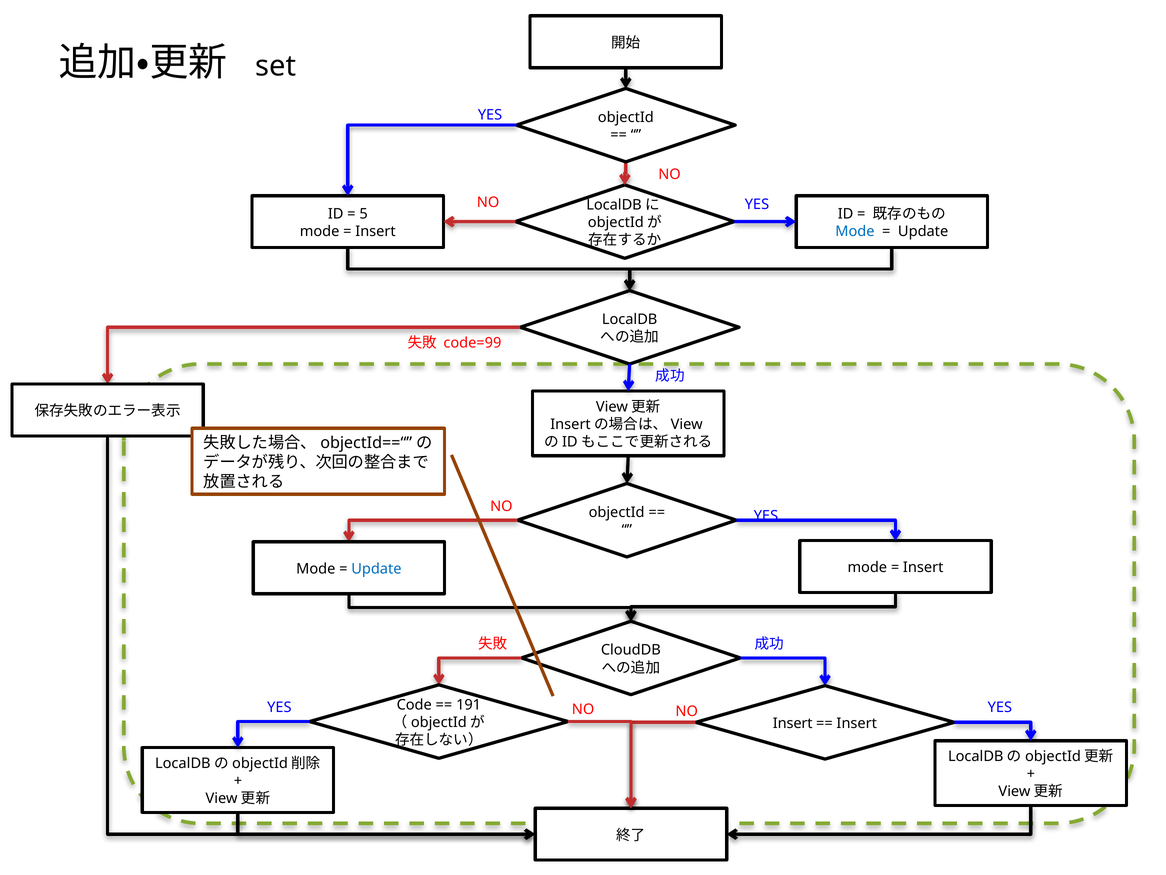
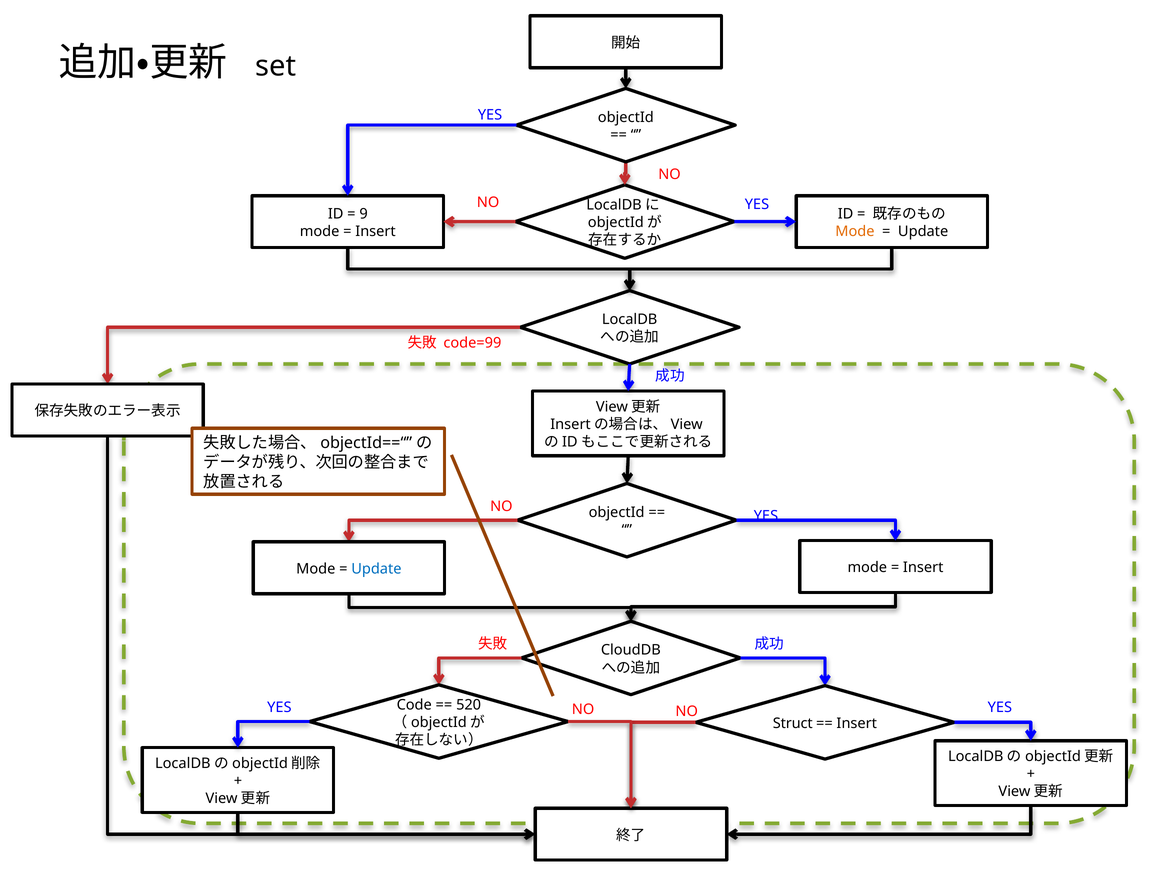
5: 5 -> 9 (364, 214)
Mode colour: blue -> orange (855, 231)
191: 191 -> 520 (469, 705)
Insert: Insert -> Struct (793, 723)
